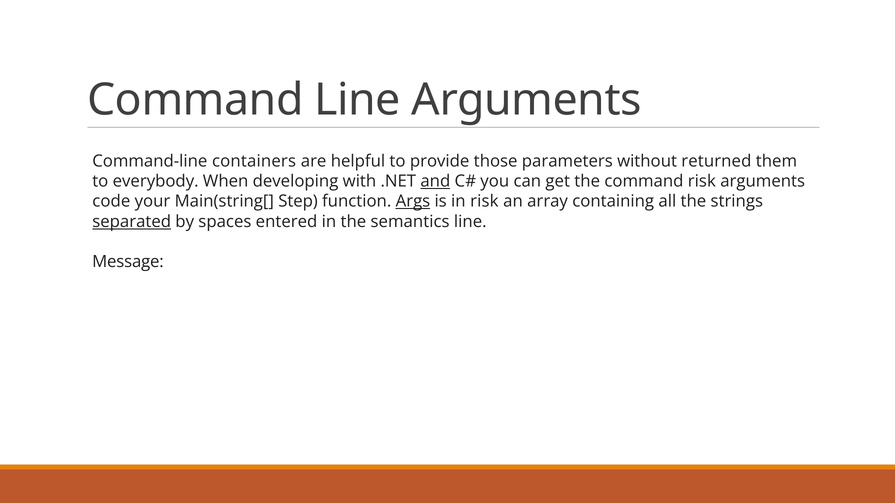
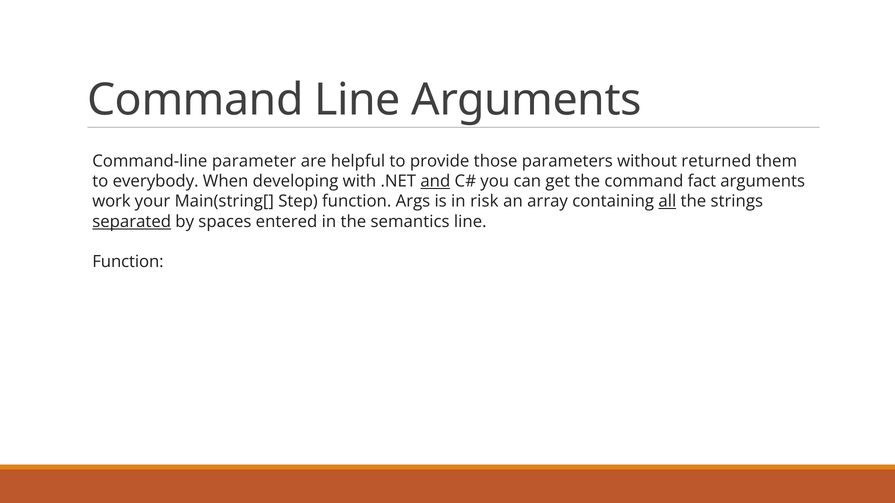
containers: containers -> parameter (254, 161)
command risk: risk -> fact (702, 181)
code: code -> work (111, 202)
Args underline: present -> none (413, 202)
all underline: none -> present (667, 202)
Message: Message -> Function (128, 262)
